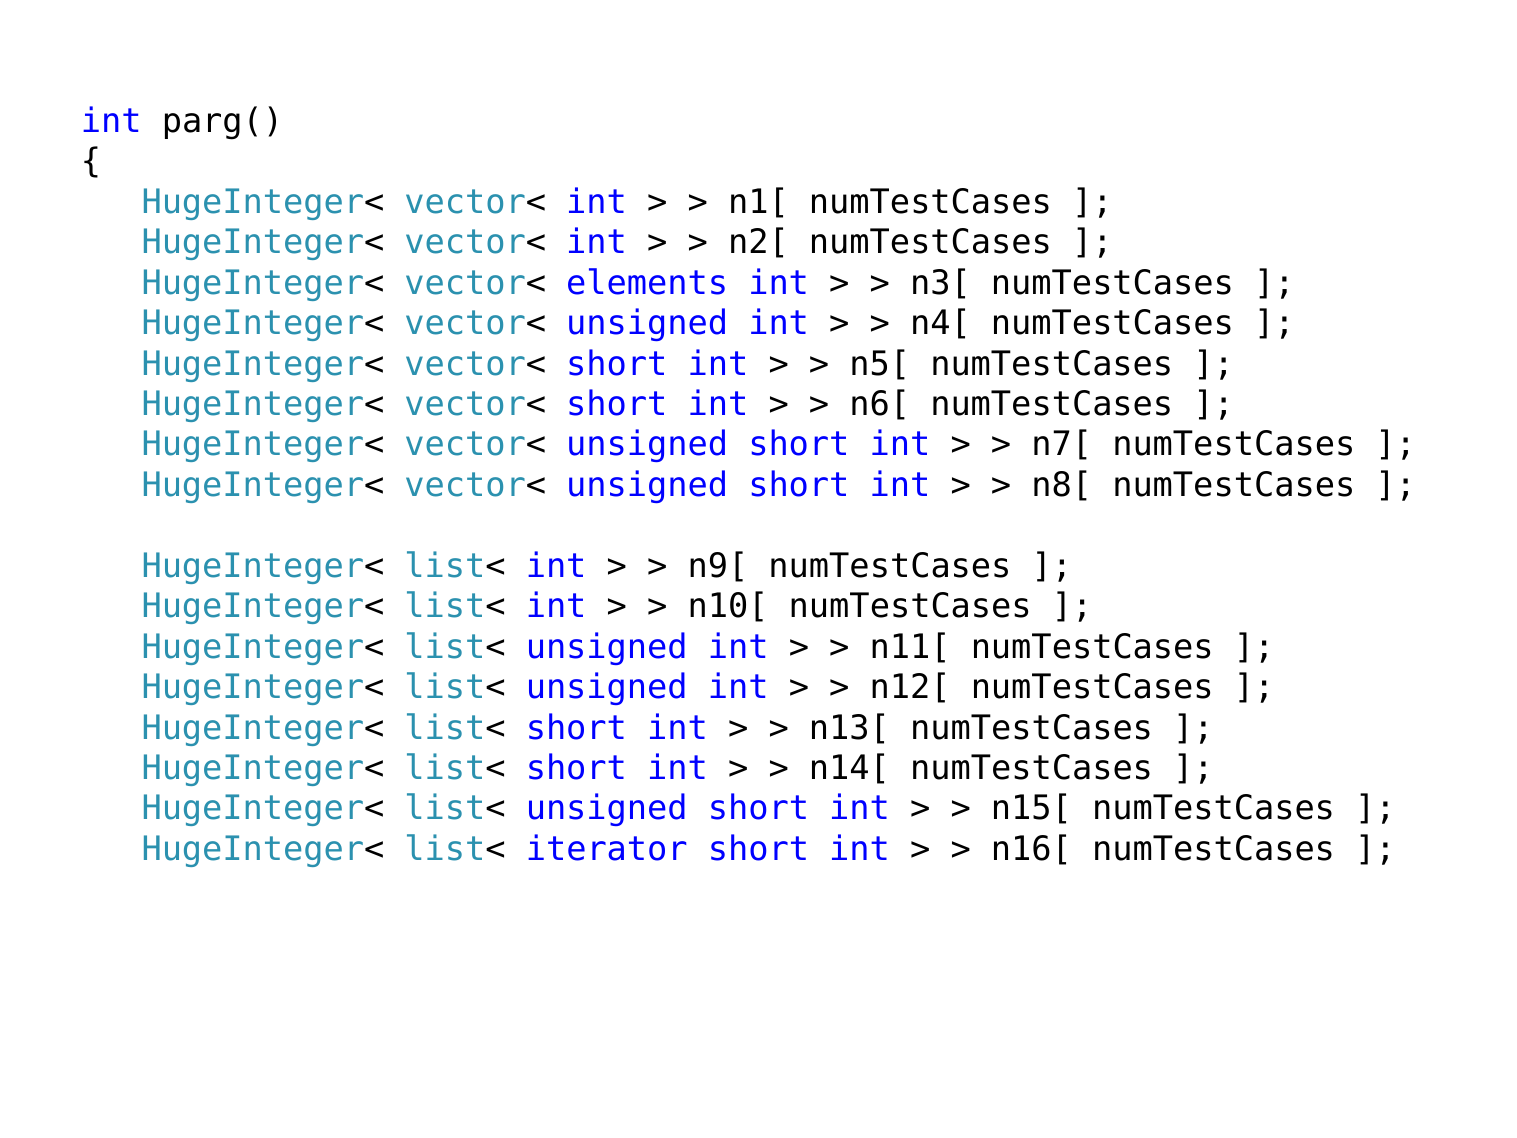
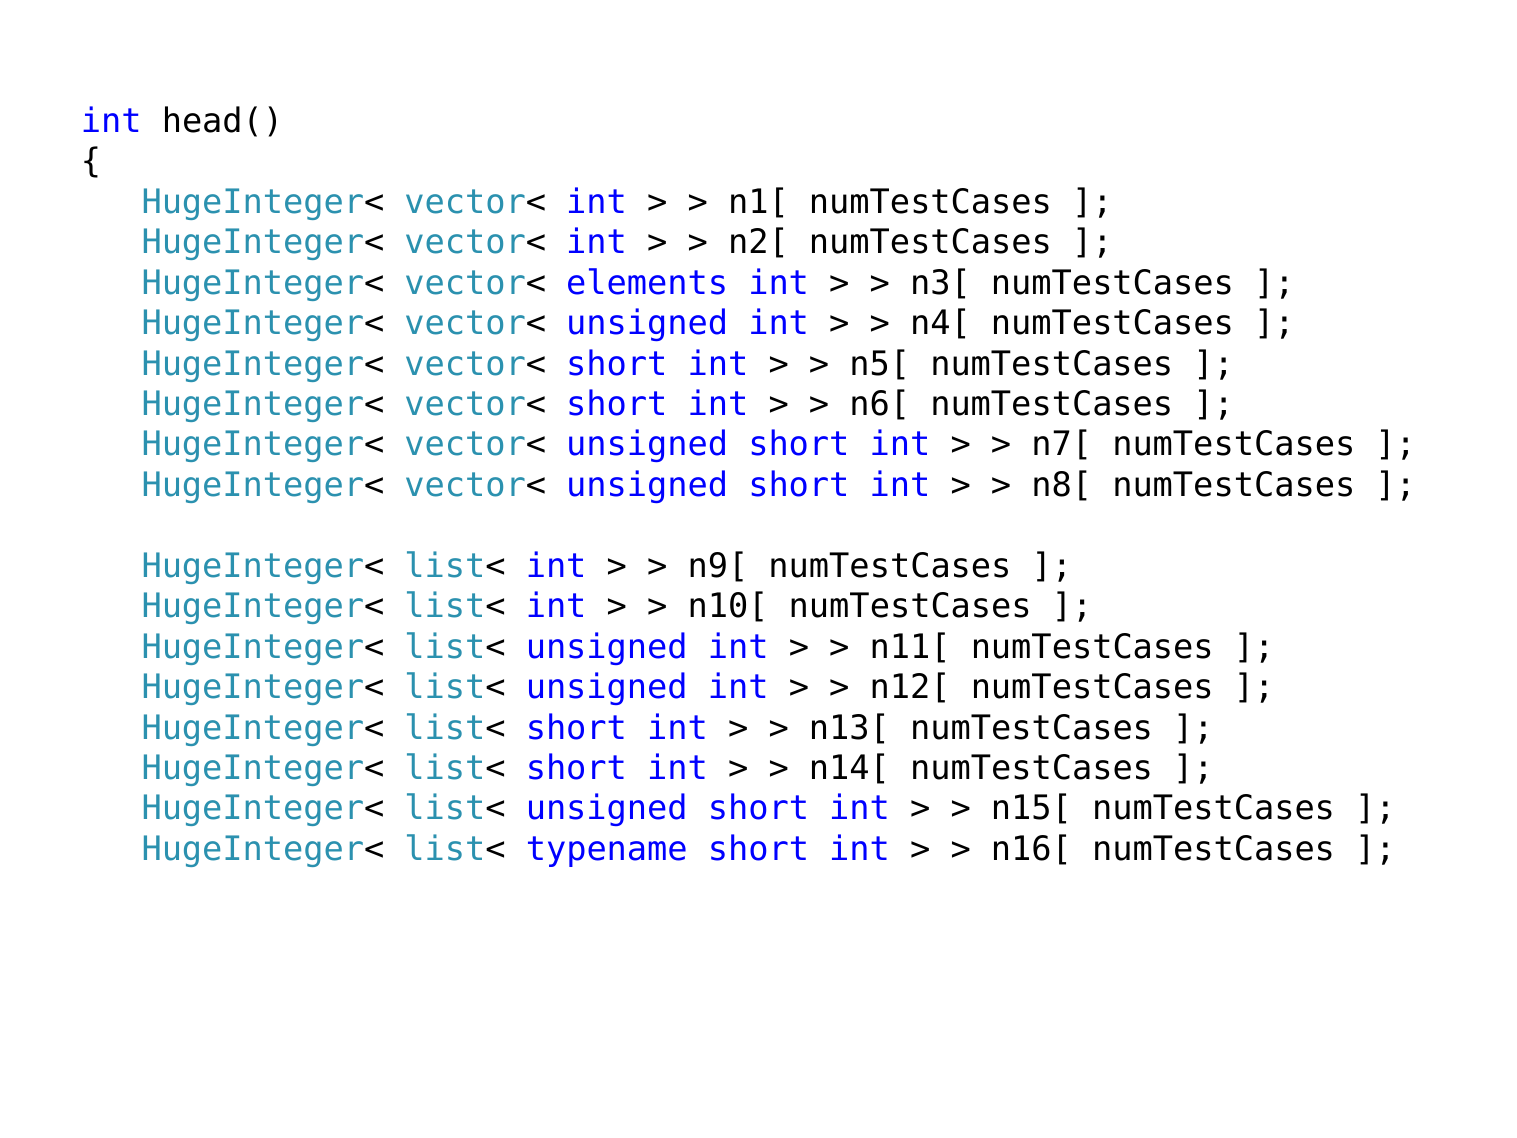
parg(: parg( -> head( (222, 121)
iterator: iterator -> typename (607, 849)
